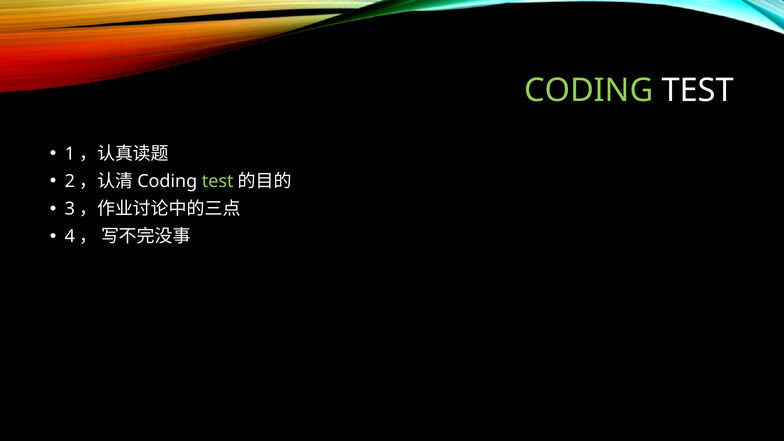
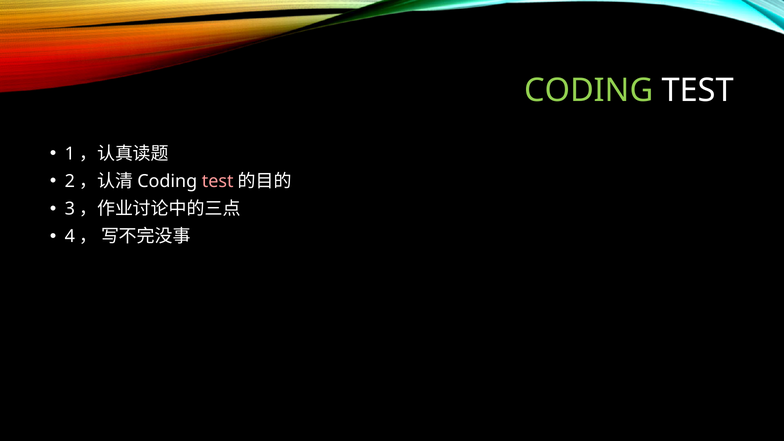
test colour: light green -> pink (218, 181)
